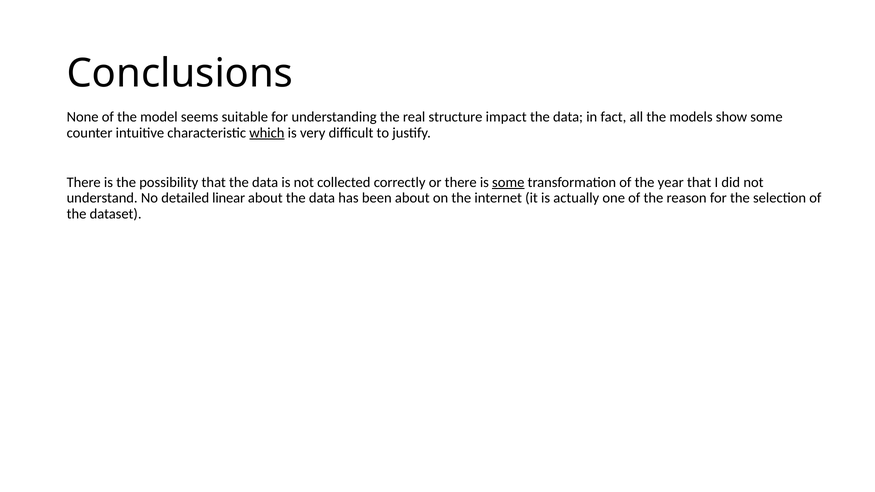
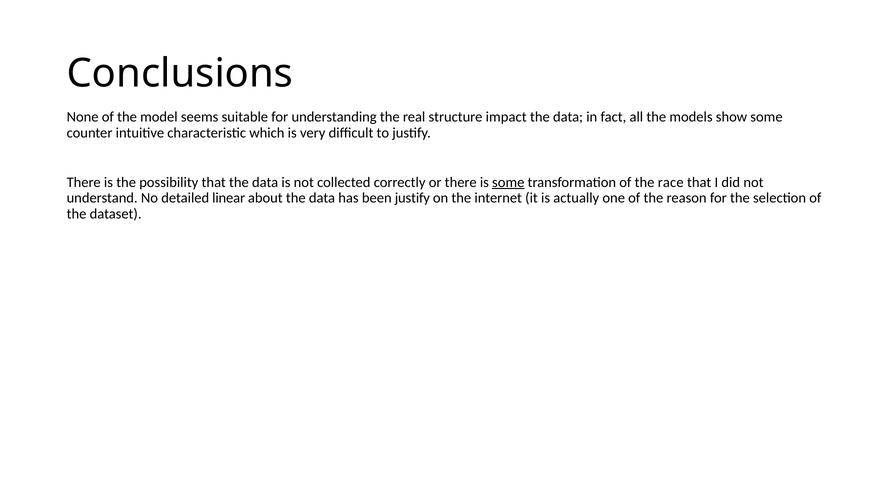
which underline: present -> none (267, 133)
year: year -> race (671, 182)
been about: about -> justify (412, 198)
